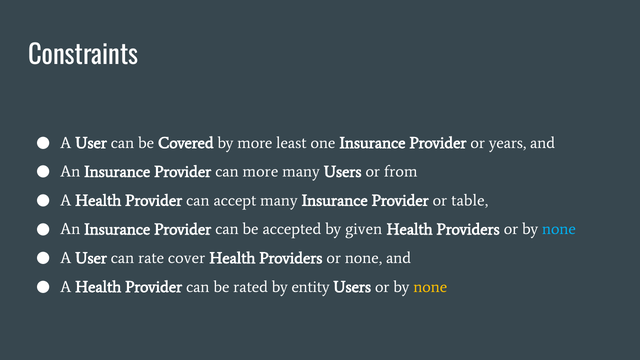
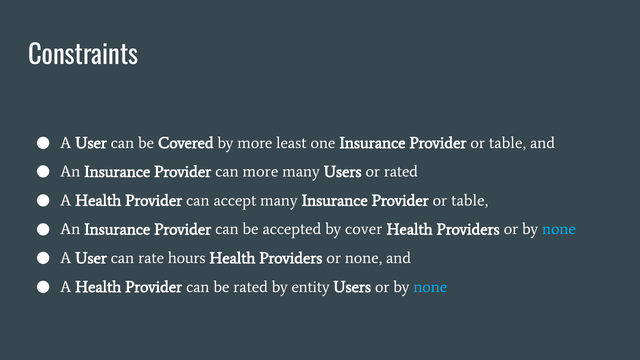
years: years -> table (507, 143)
or from: from -> rated (401, 172)
given: given -> cover (364, 229)
cover: cover -> hours (187, 258)
none colour: yellow -> light blue (430, 287)
